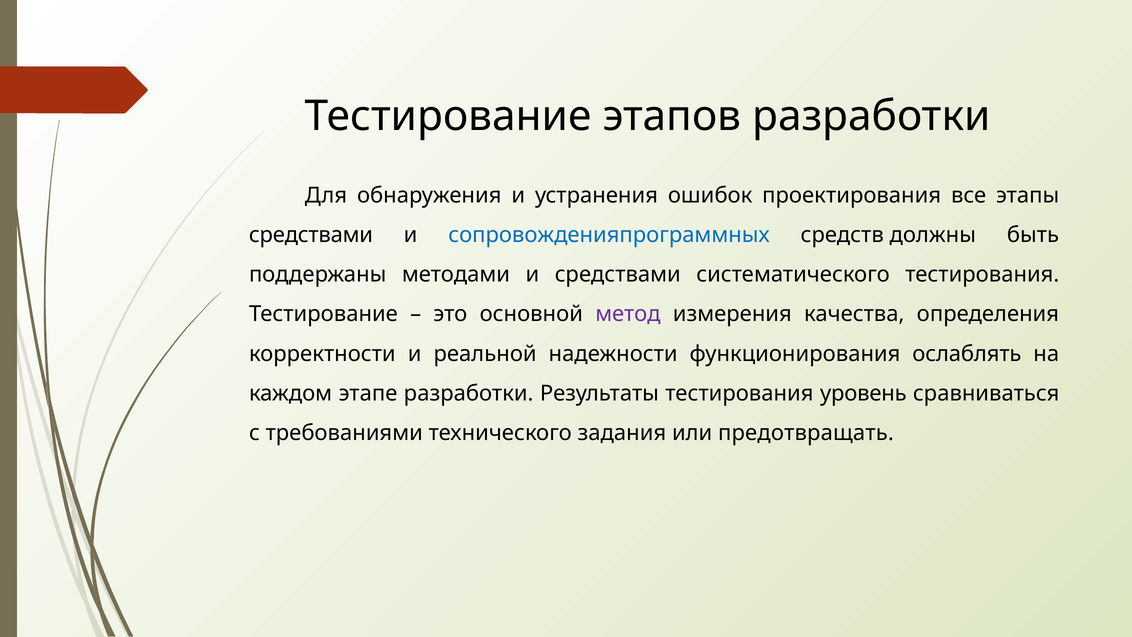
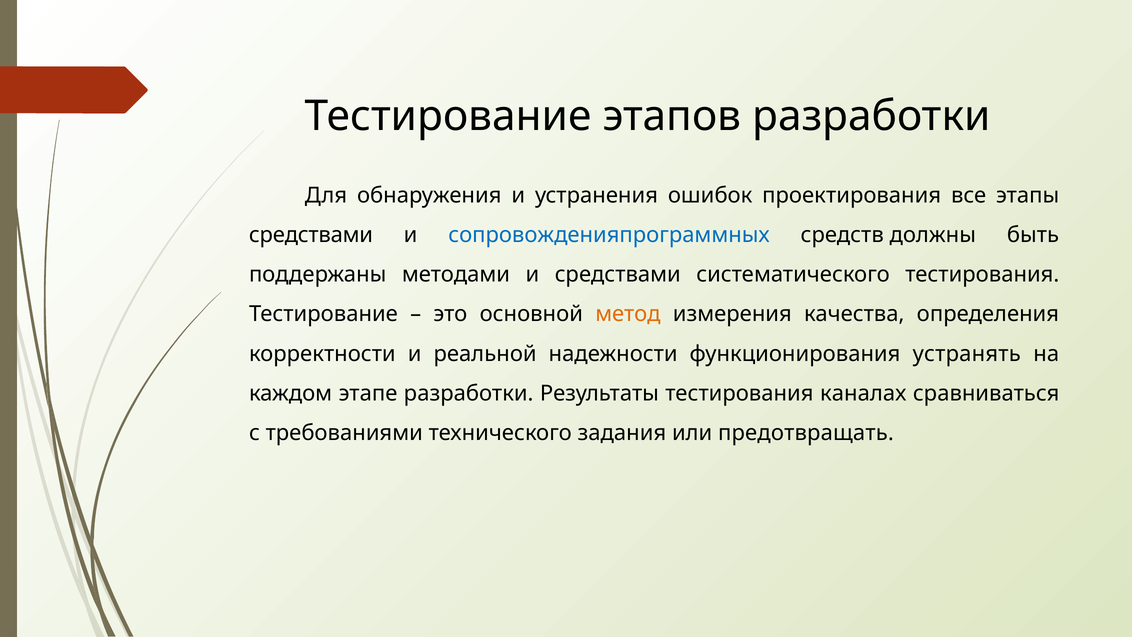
метод colour: purple -> orange (628, 314)
ослаблять: ослаблять -> устранять (967, 354)
уровень: уровень -> каналах (863, 393)
